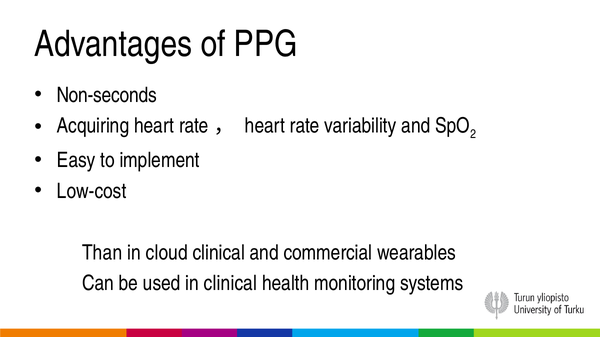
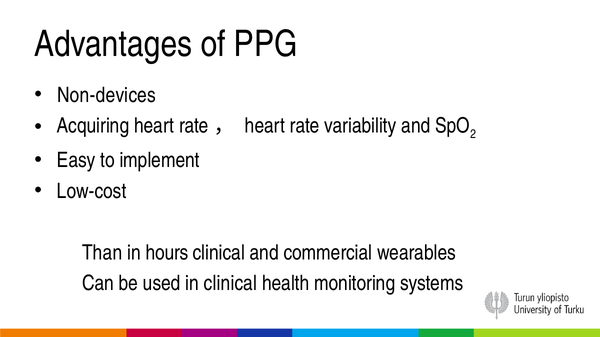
Non-seconds: Non-seconds -> Non-devices (107, 95)
cloud: cloud -> hours (167, 253)
